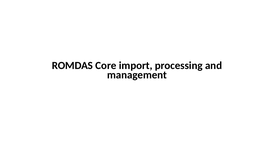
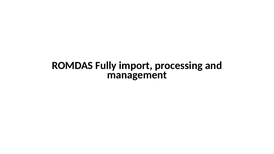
Core: Core -> Fully (106, 66)
